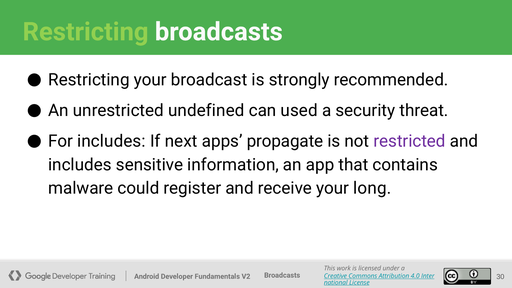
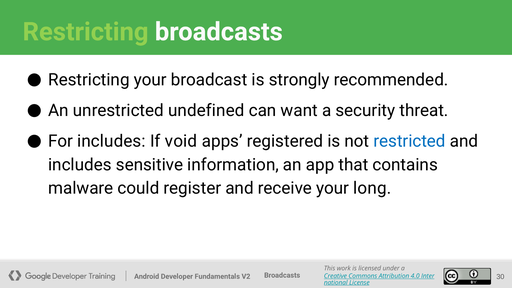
used: used -> want (299, 111)
next: next -> void (181, 141)
propagate: propagate -> registered (285, 141)
restricted colour: purple -> blue (410, 141)
